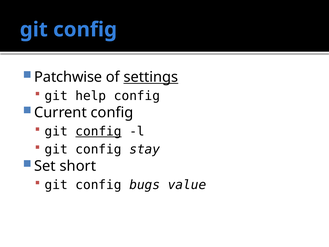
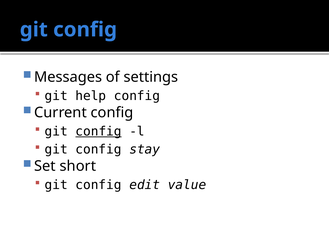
Patchwise: Patchwise -> Messages (68, 77)
settings underline: present -> none (151, 77)
bugs: bugs -> edit (145, 185)
